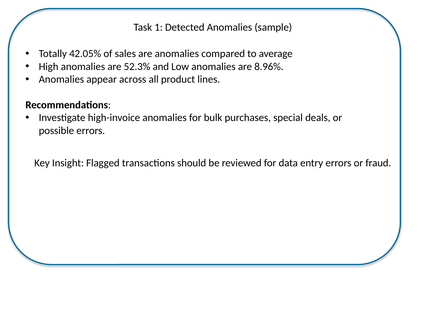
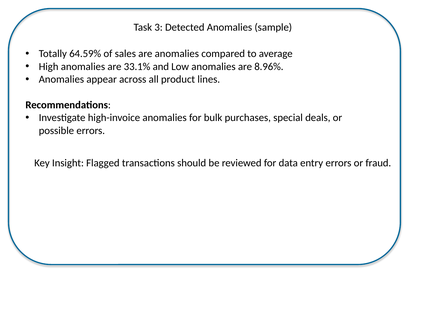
1: 1 -> 3 (159, 27)
42.05%: 42.05% -> 64.59% (85, 54)
52.3%: 52.3% -> 33.1% (137, 66)
